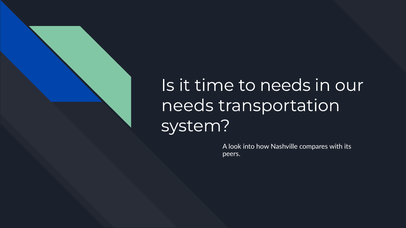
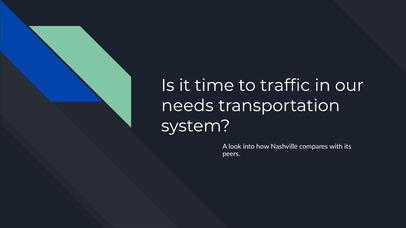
to needs: needs -> traffic (285, 85)
